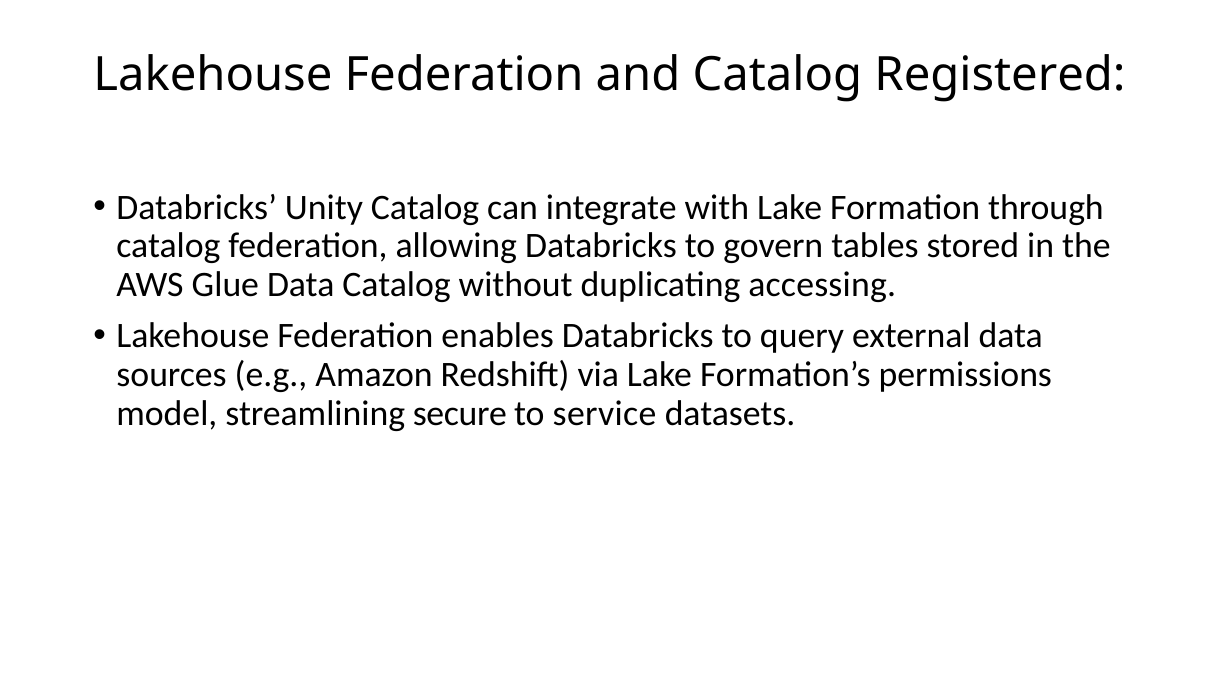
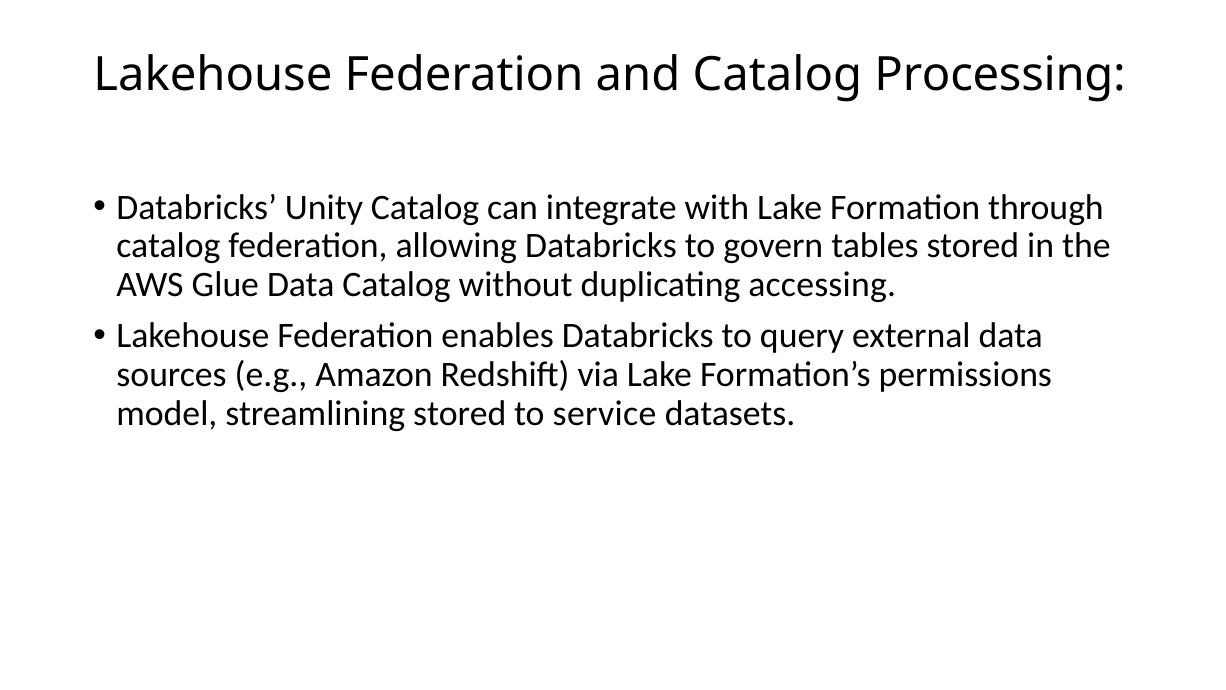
Registered: Registered -> Processing (1000, 75)
streamlining secure: secure -> stored (460, 413)
